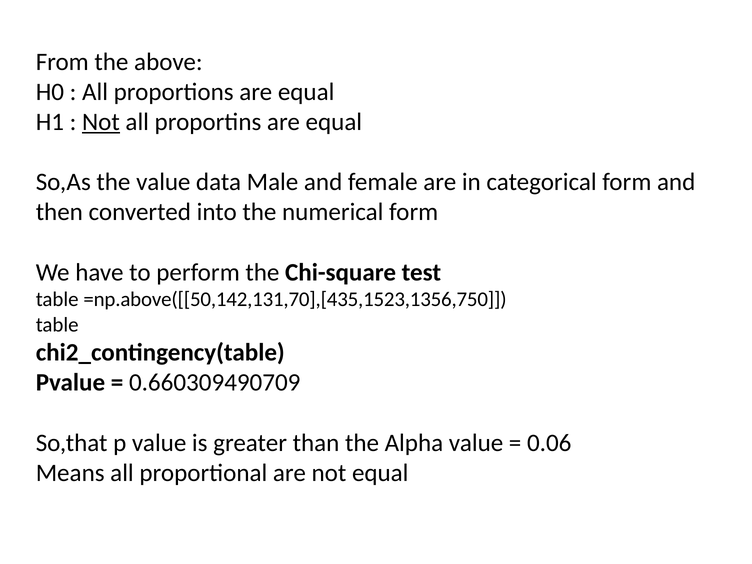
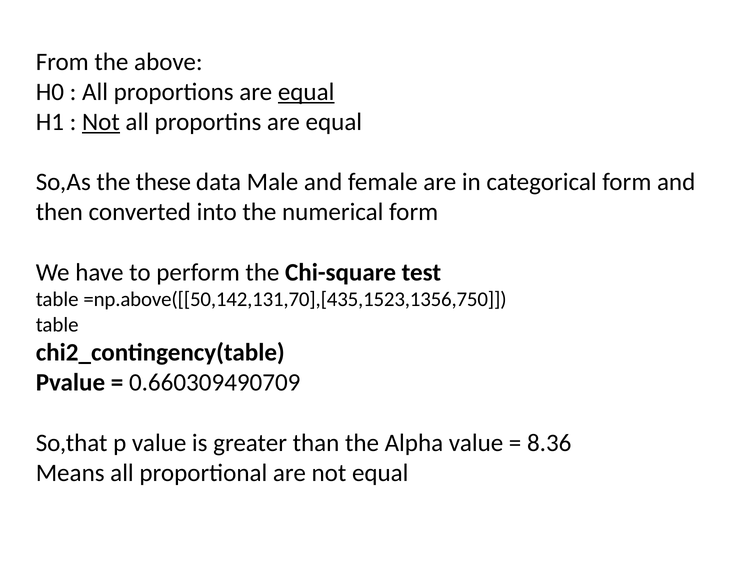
equal underline: none -> present (306, 92)
the value: value -> these (163, 182)
0.06: 0.06 -> 8.36 (549, 443)
